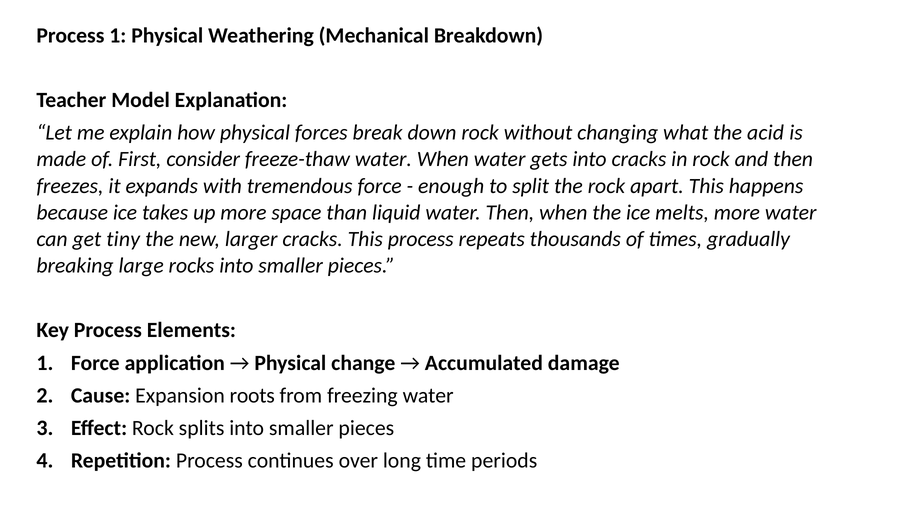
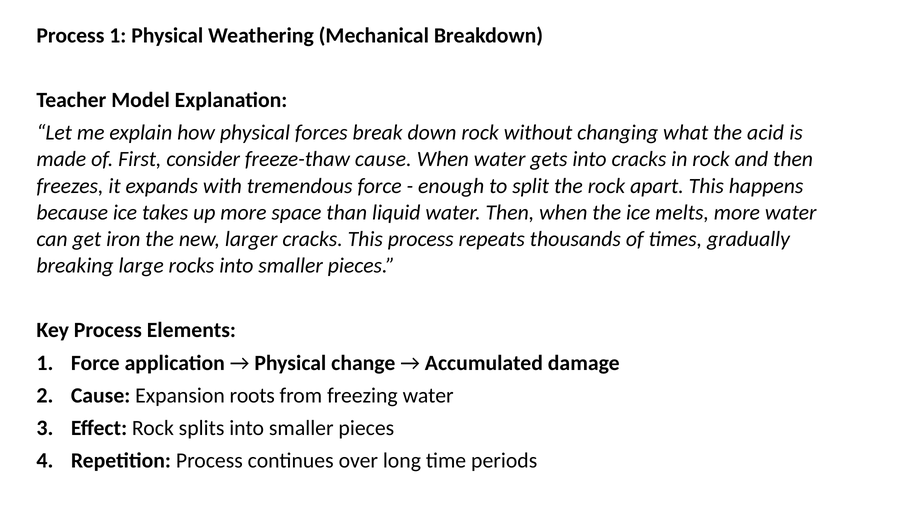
freeze-thaw water: water -> cause (383, 159)
tiny: tiny -> iron (123, 239)
